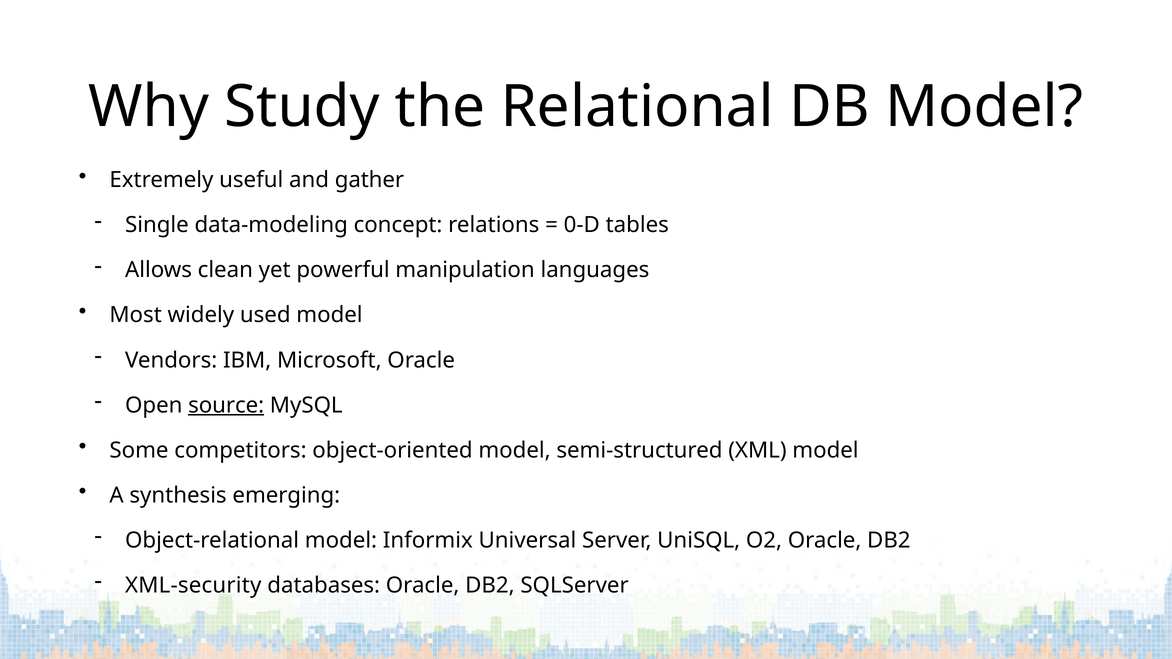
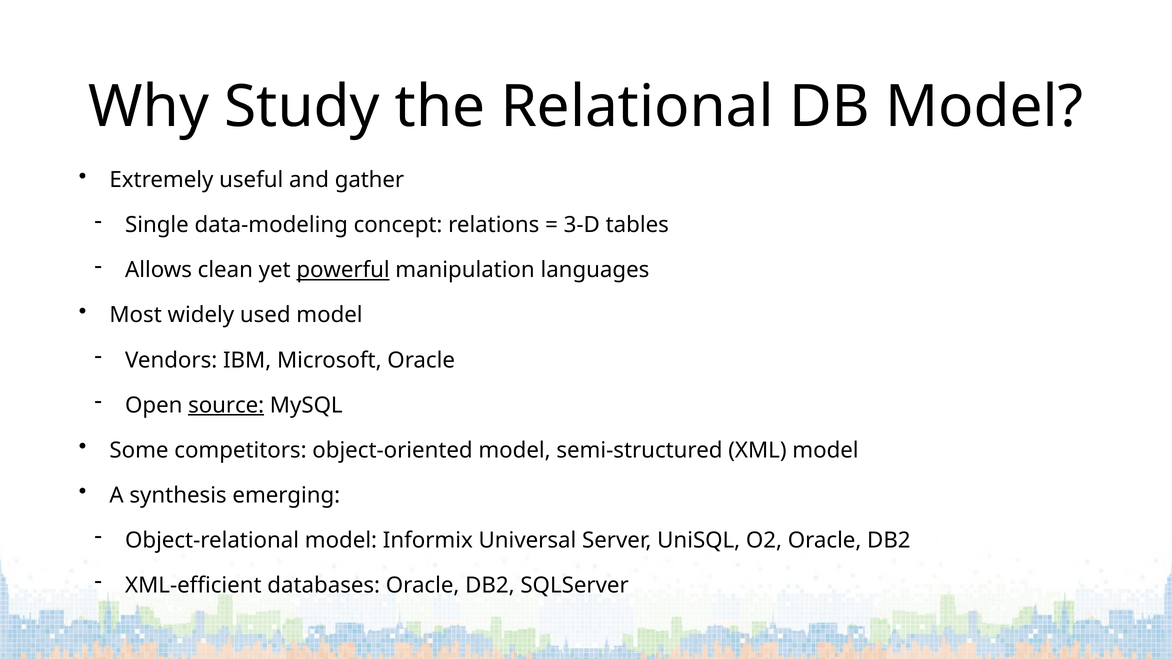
0-D: 0-D -> 3-D (582, 225)
powerful underline: none -> present (343, 270)
XML-security: XML-security -> XML-efficient (193, 585)
